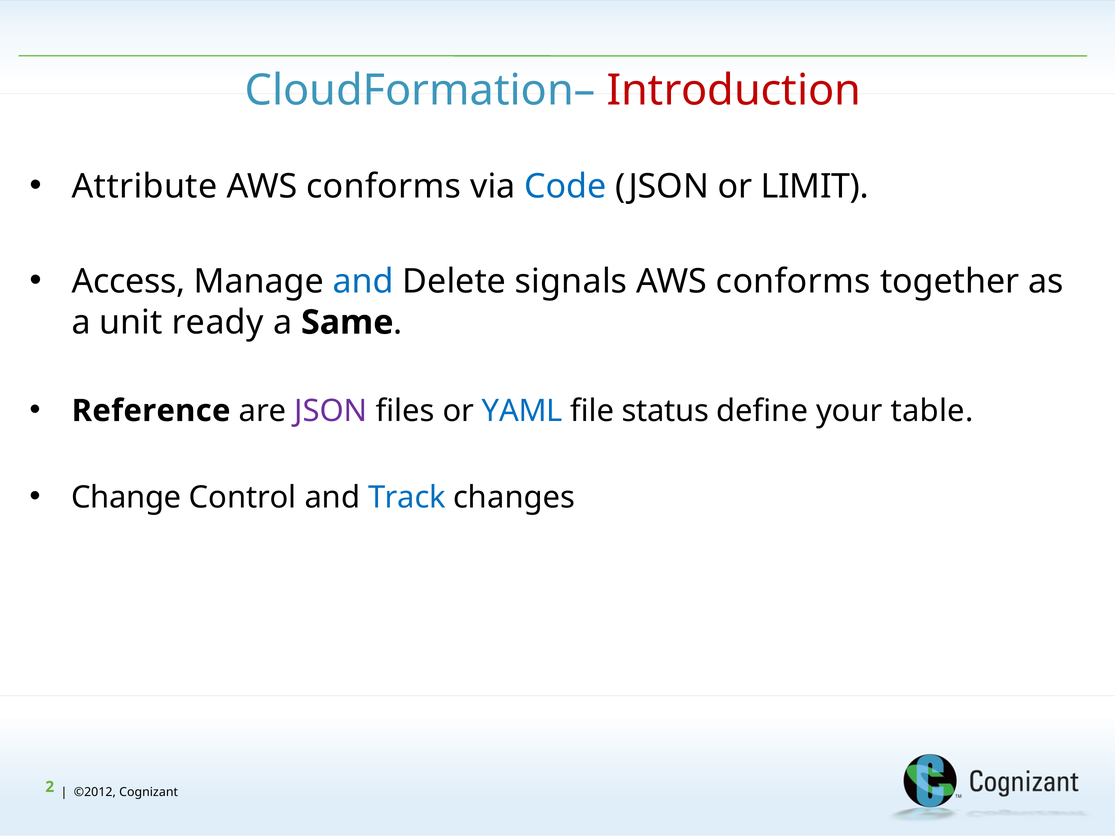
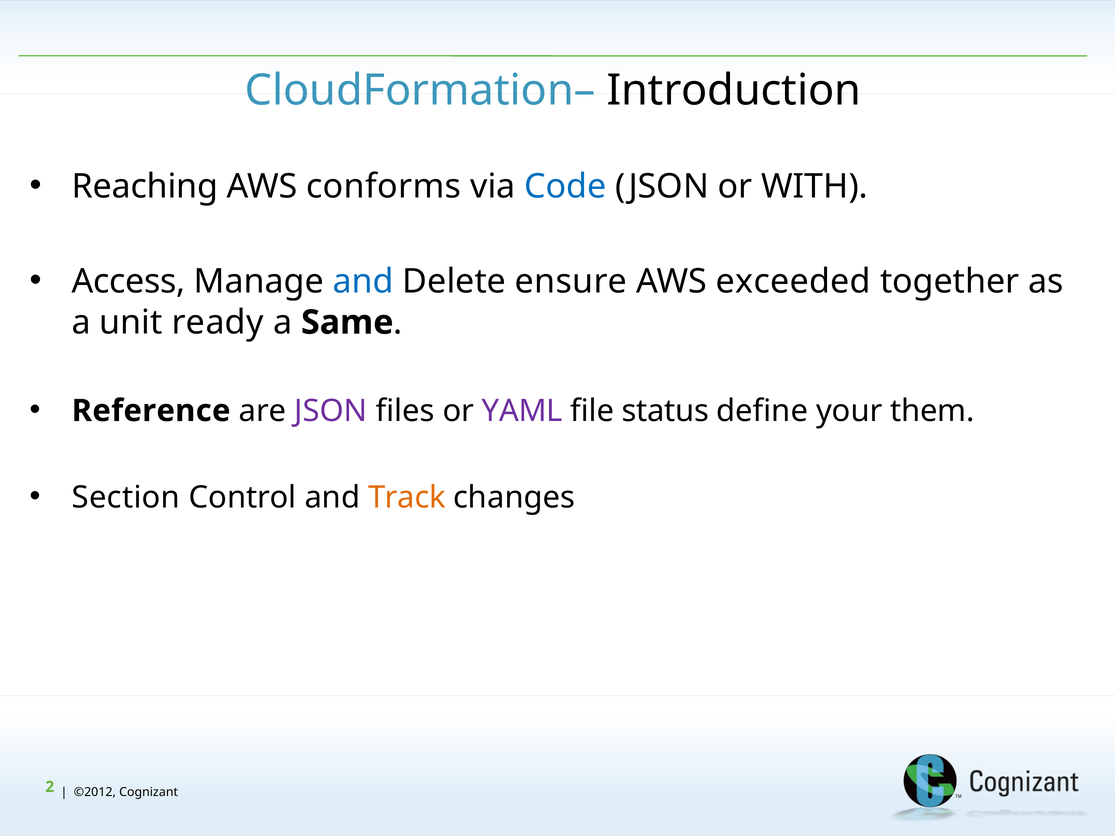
Introduction colour: red -> black (734, 90)
Attribute: Attribute -> Reaching (145, 186)
LIMIT: LIMIT -> WITH (815, 186)
signals: signals -> ensure (571, 282)
conforms: conforms -> exceeded (793, 282)
YAML colour: blue -> purple (522, 411)
table: table -> them (932, 411)
Change: Change -> Section (126, 498)
Track colour: blue -> orange (407, 498)
